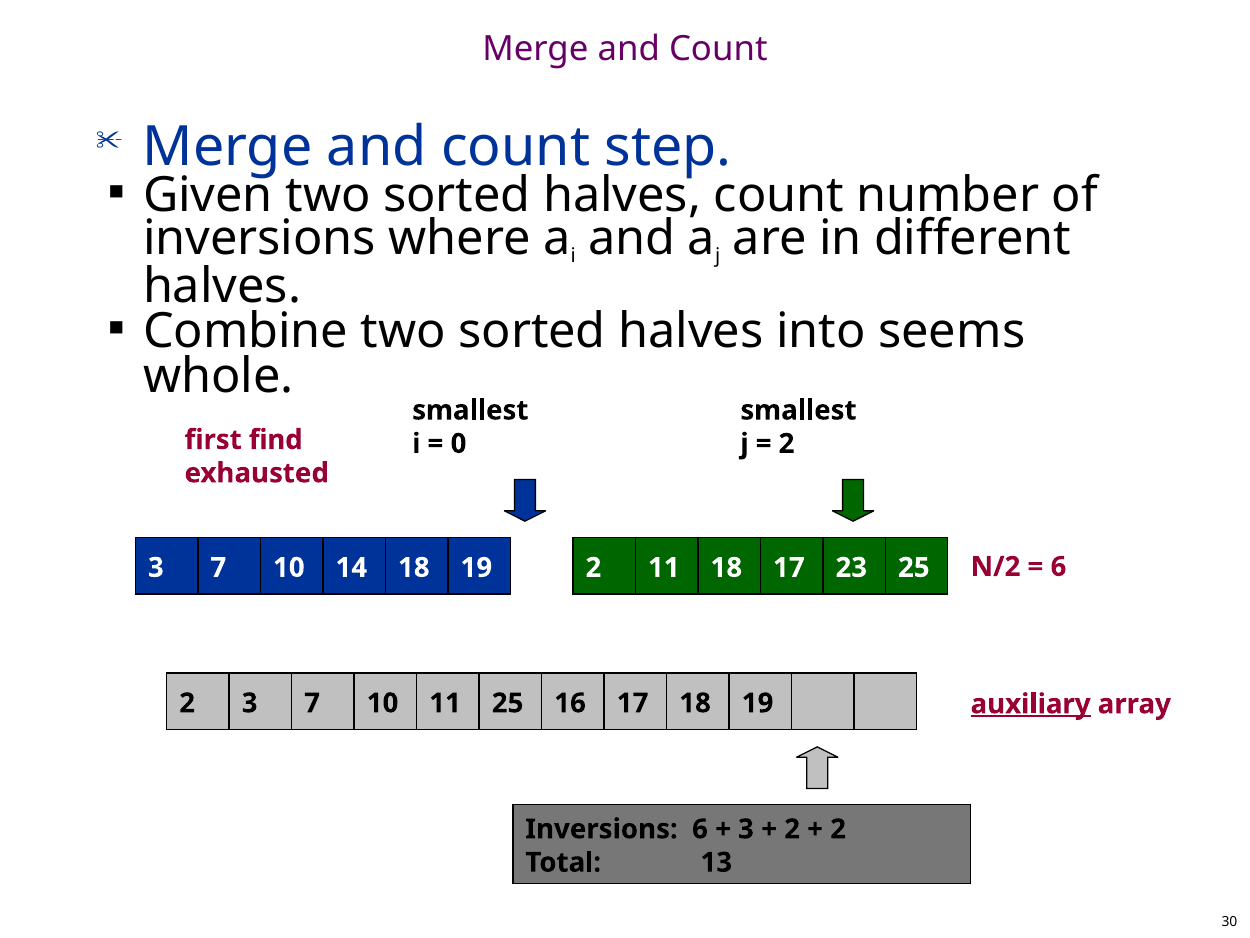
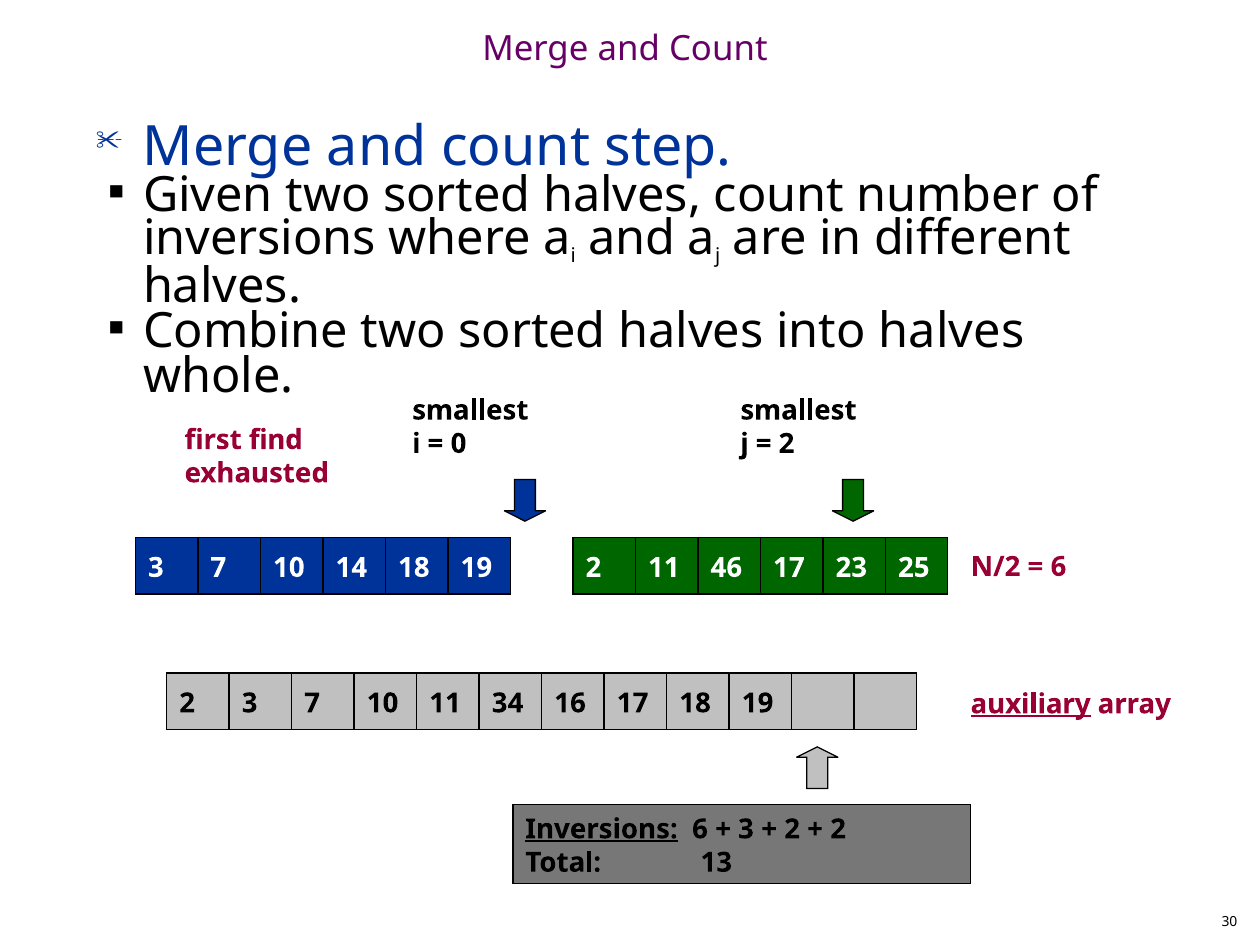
into seems: seems -> halves (952, 331)
7 18: 18 -> 46 (726, 567)
11 25: 25 -> 34 (508, 703)
Inversions underline: none -> present (602, 829)
